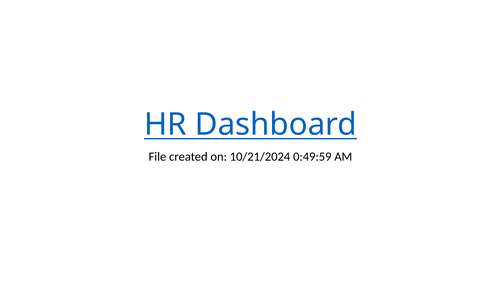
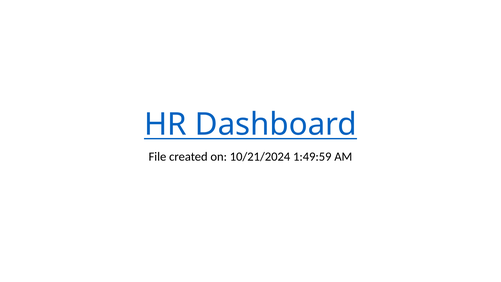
0:49:59: 0:49:59 -> 1:49:59 (312, 157)
